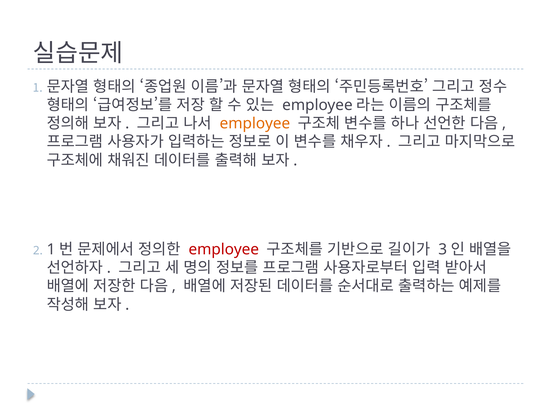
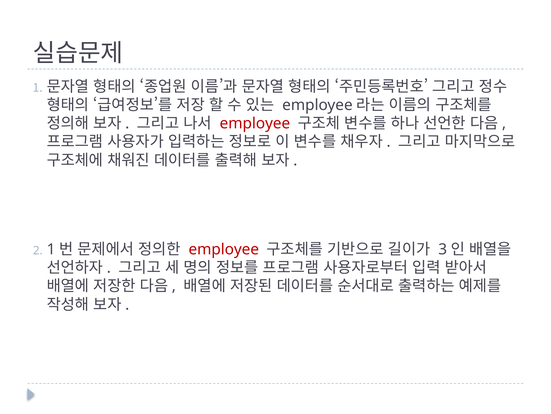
employee colour: orange -> red (255, 123)
